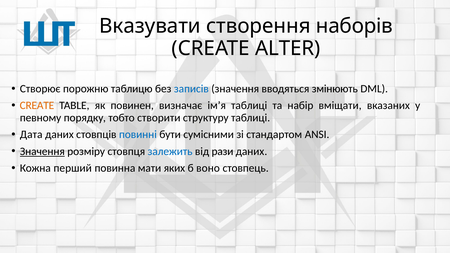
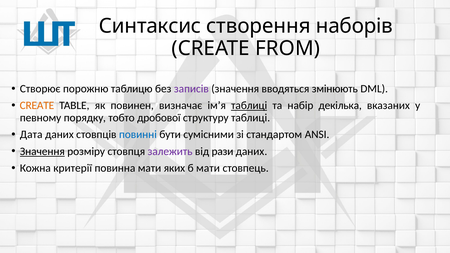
Вказувати: Вказувати -> Синтаксис (150, 26)
ALTER: ALTER -> FROM (288, 48)
записів colour: blue -> purple (191, 89)
таблиці underline: none -> present (249, 106)
вміщати: вміщати -> декілька (340, 106)
створити: створити -> дробової (159, 118)
залежить colour: blue -> purple (170, 151)
перший: перший -> критерії (73, 168)
б воно: воно -> мати (208, 168)
